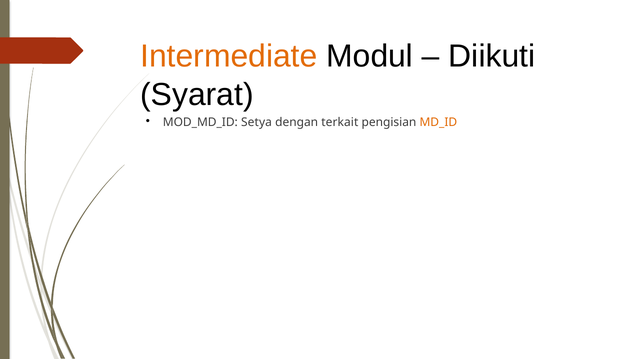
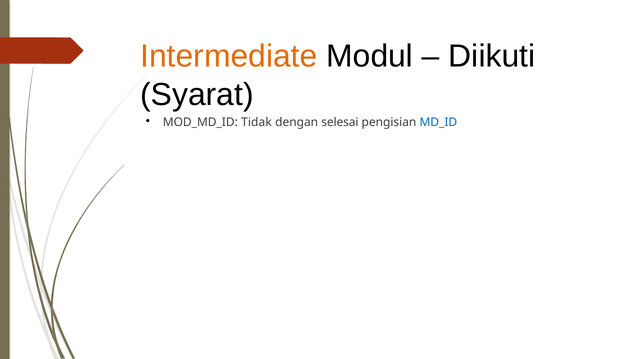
Setya: Setya -> Tidak (256, 122)
terkait: terkait -> selesai (340, 122)
MD_ID colour: orange -> blue (438, 122)
